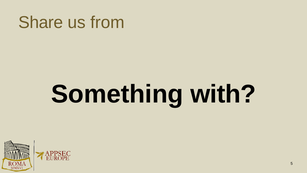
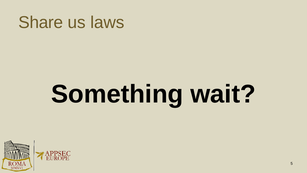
from: from -> laws (107, 22)
with: with -> wait (223, 94)
